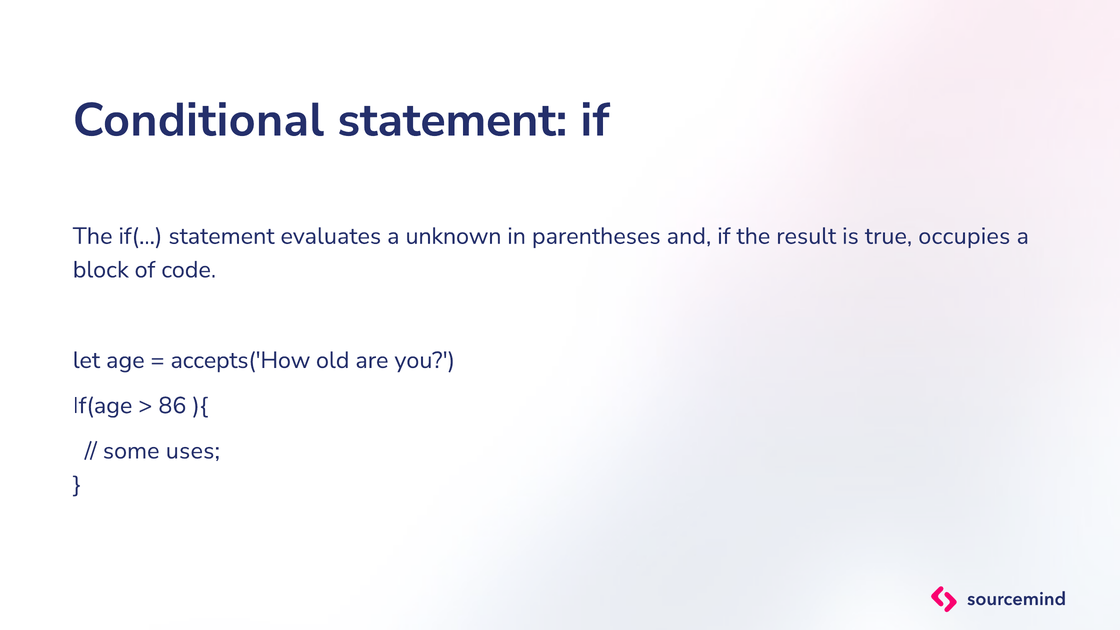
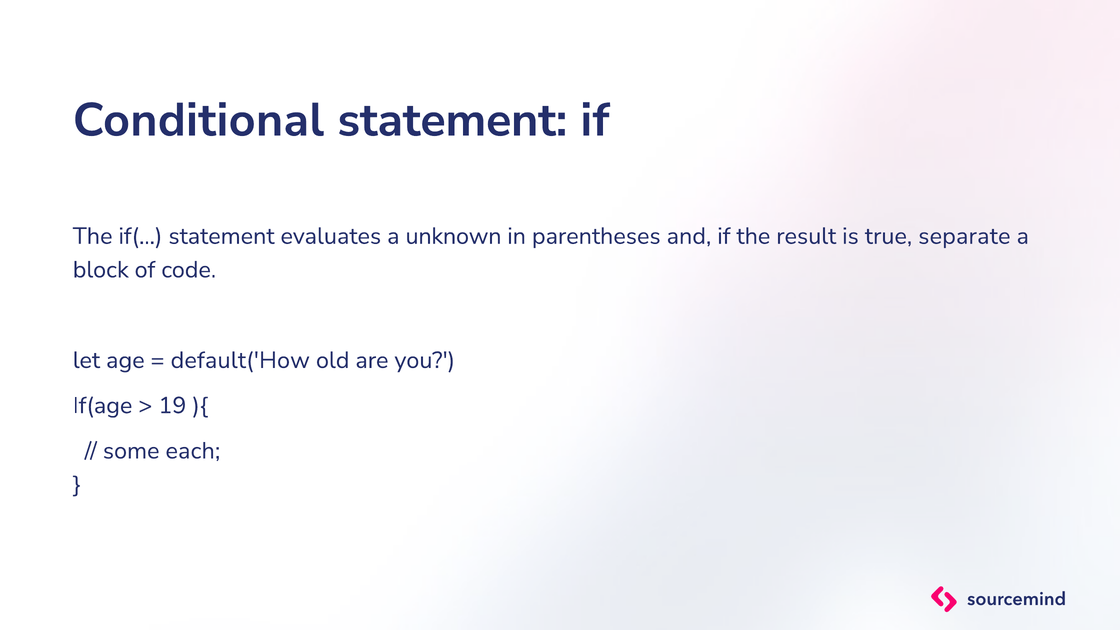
occupies: occupies -> separate (964, 236)
accepts('How: accepts('How -> default('How (240, 360)
86: 86 -> 19 (172, 406)
uses: uses -> each (193, 451)
